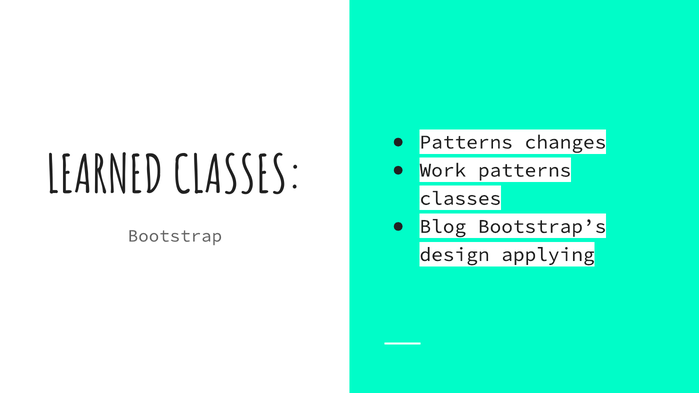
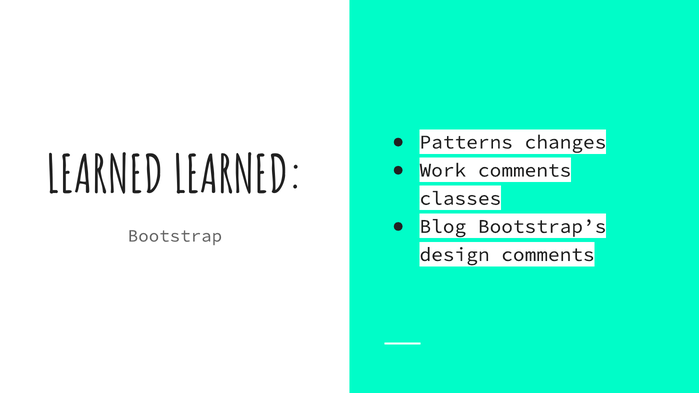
LEARNED CLASSES: CLASSES -> LEARNED (238, 176)
Work patterns: patterns -> comments (525, 170)
design applying: applying -> comments (548, 255)
